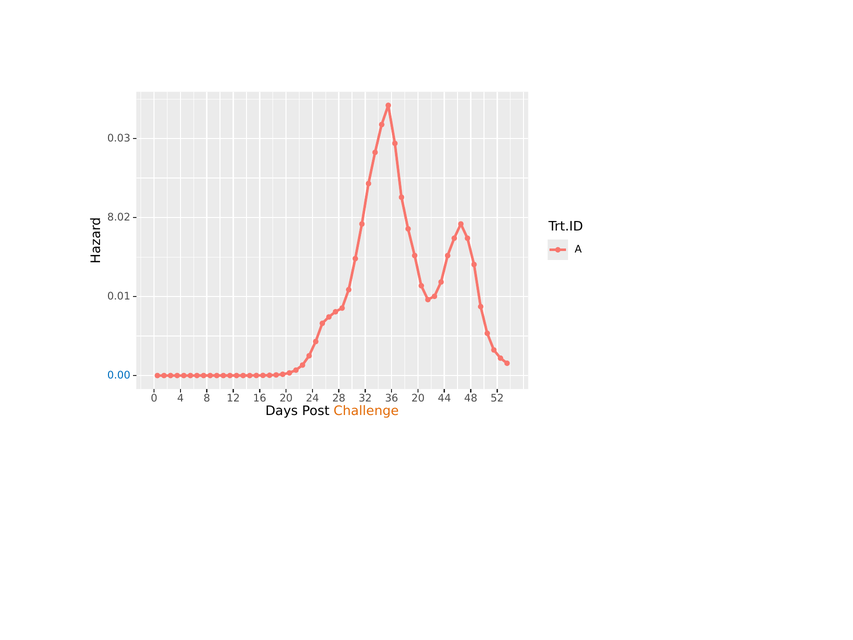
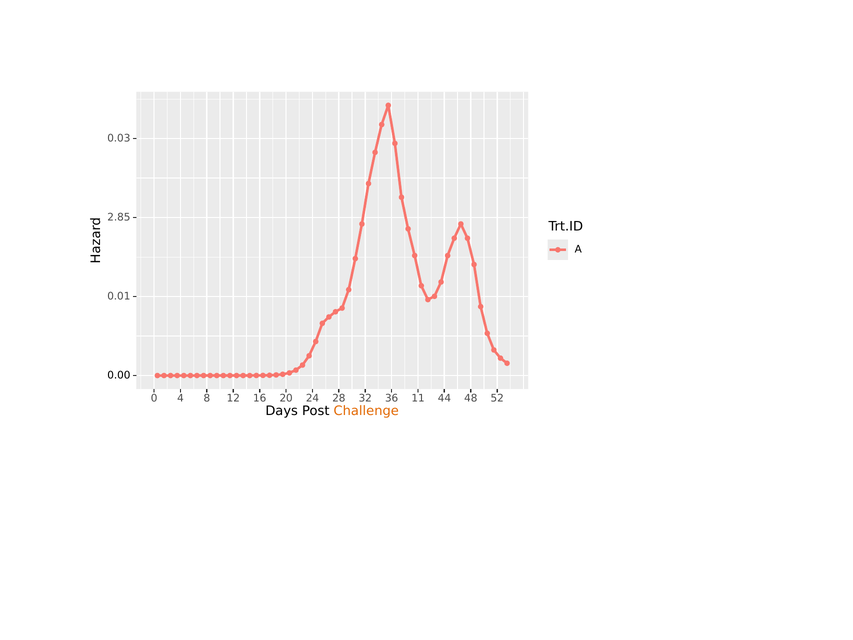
8.02: 8.02 -> 2.85 (119, 217)
0.00 colour: blue -> black (119, 375)
36 20: 20 -> 11 (418, 398)
